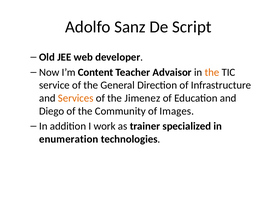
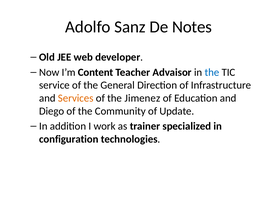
Script: Script -> Notes (192, 27)
the colour: orange -> blue (212, 72)
Images: Images -> Update (177, 111)
enumeration: enumeration -> configuration (69, 139)
